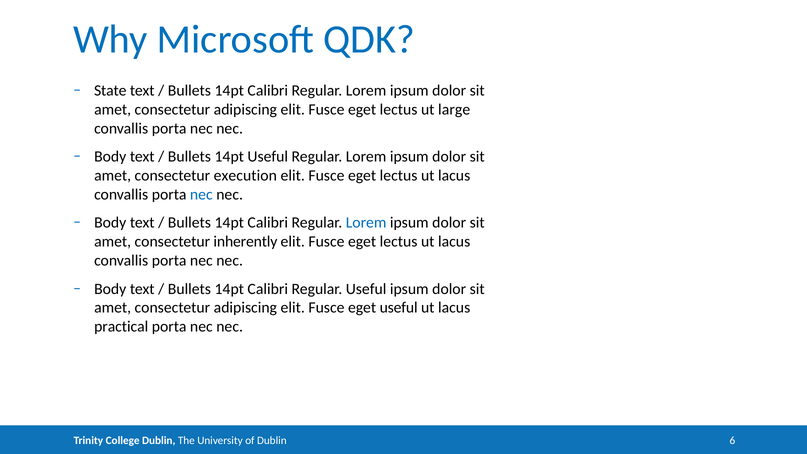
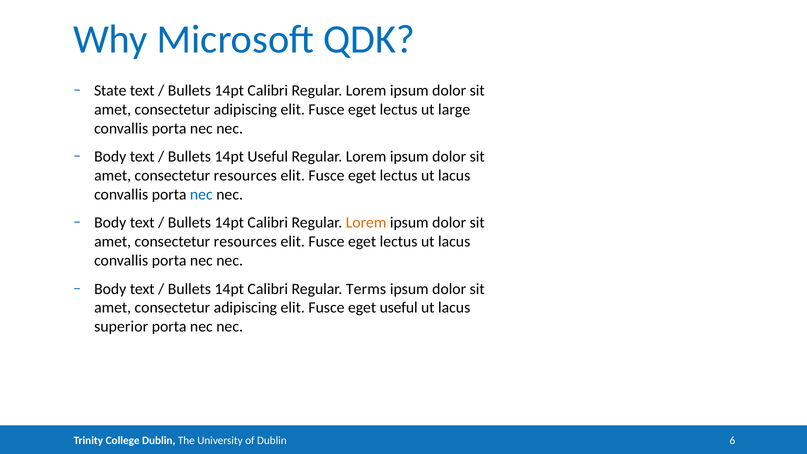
execution: execution -> resources (245, 176)
Lorem colour: blue -> orange (366, 223)
inherently: inherently -> resources (245, 242)
Regular Useful: Useful -> Terms (366, 289)
practical: practical -> superior (121, 326)
